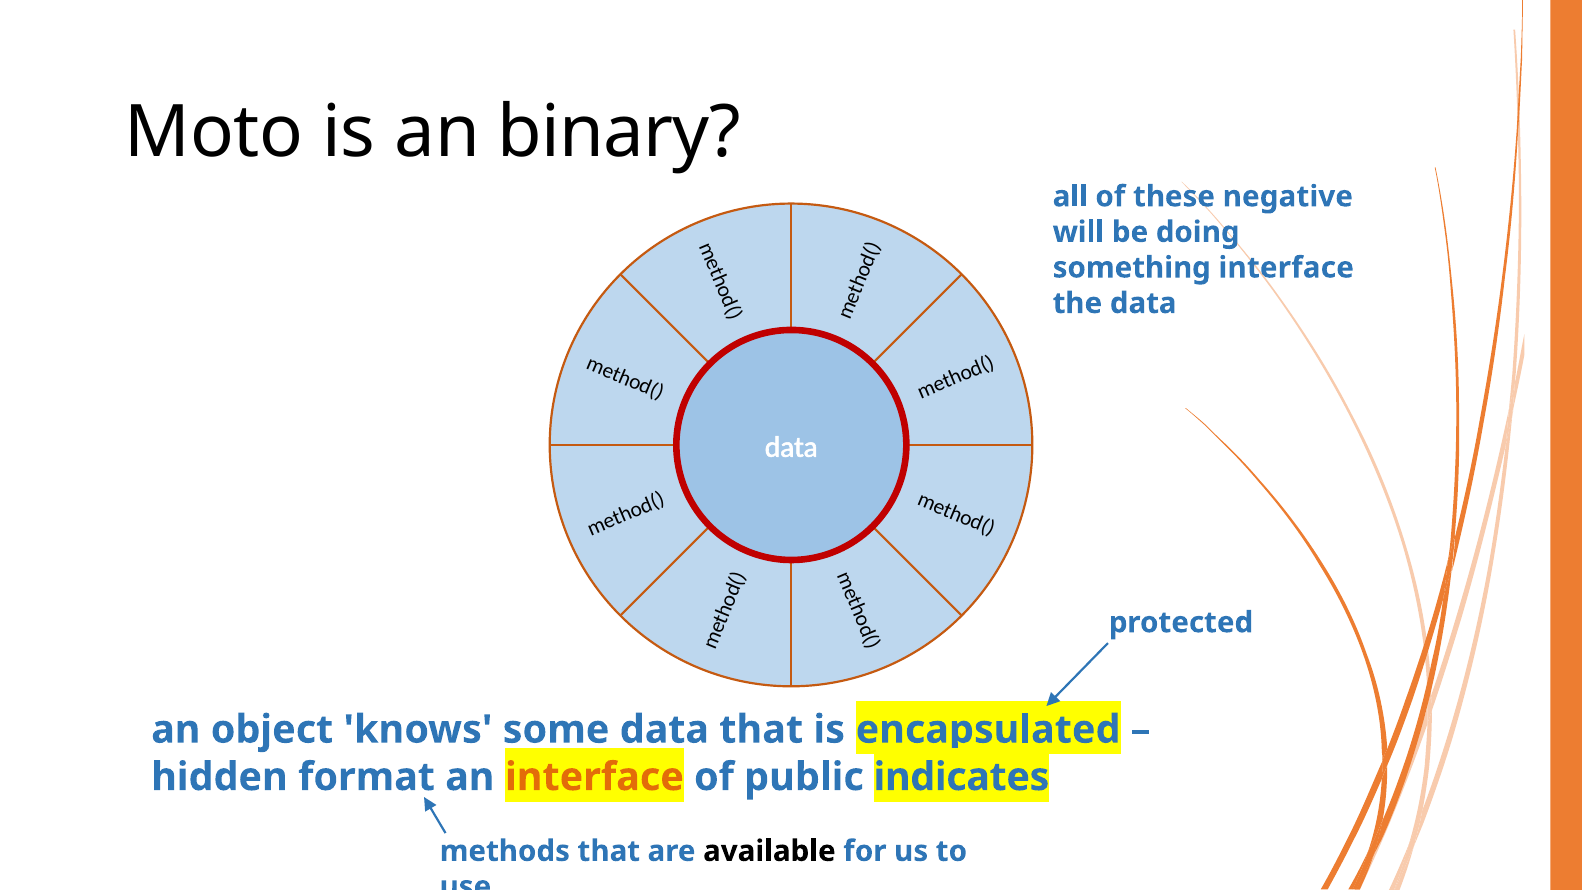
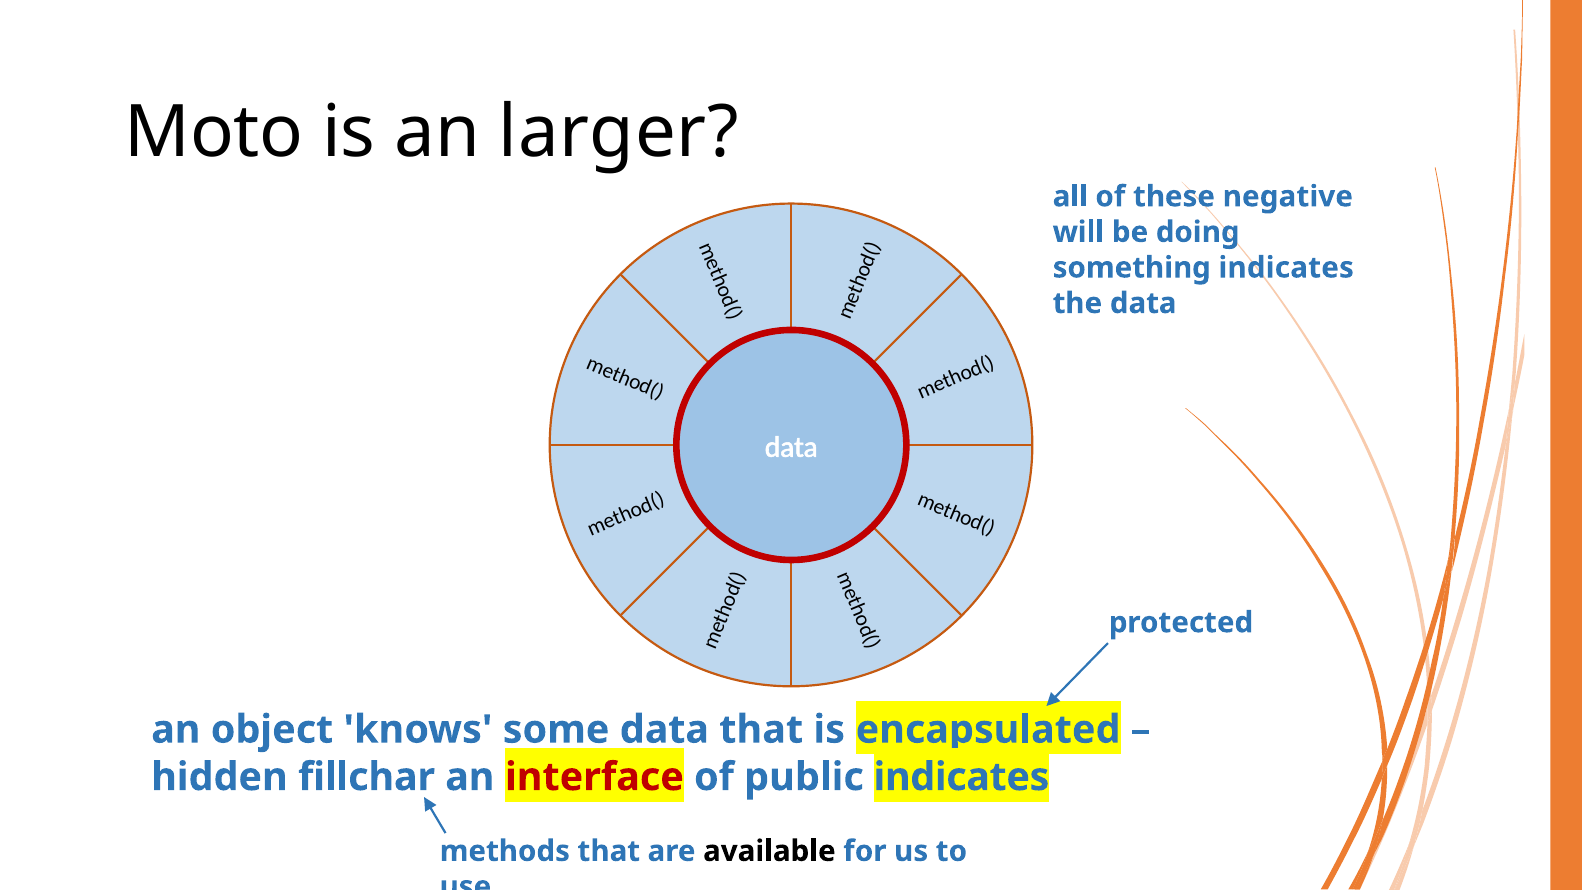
binary: binary -> larger (619, 133)
something interface: interface -> indicates (1286, 268)
format: format -> fillchar (367, 777)
interface colour: orange -> red (594, 777)
